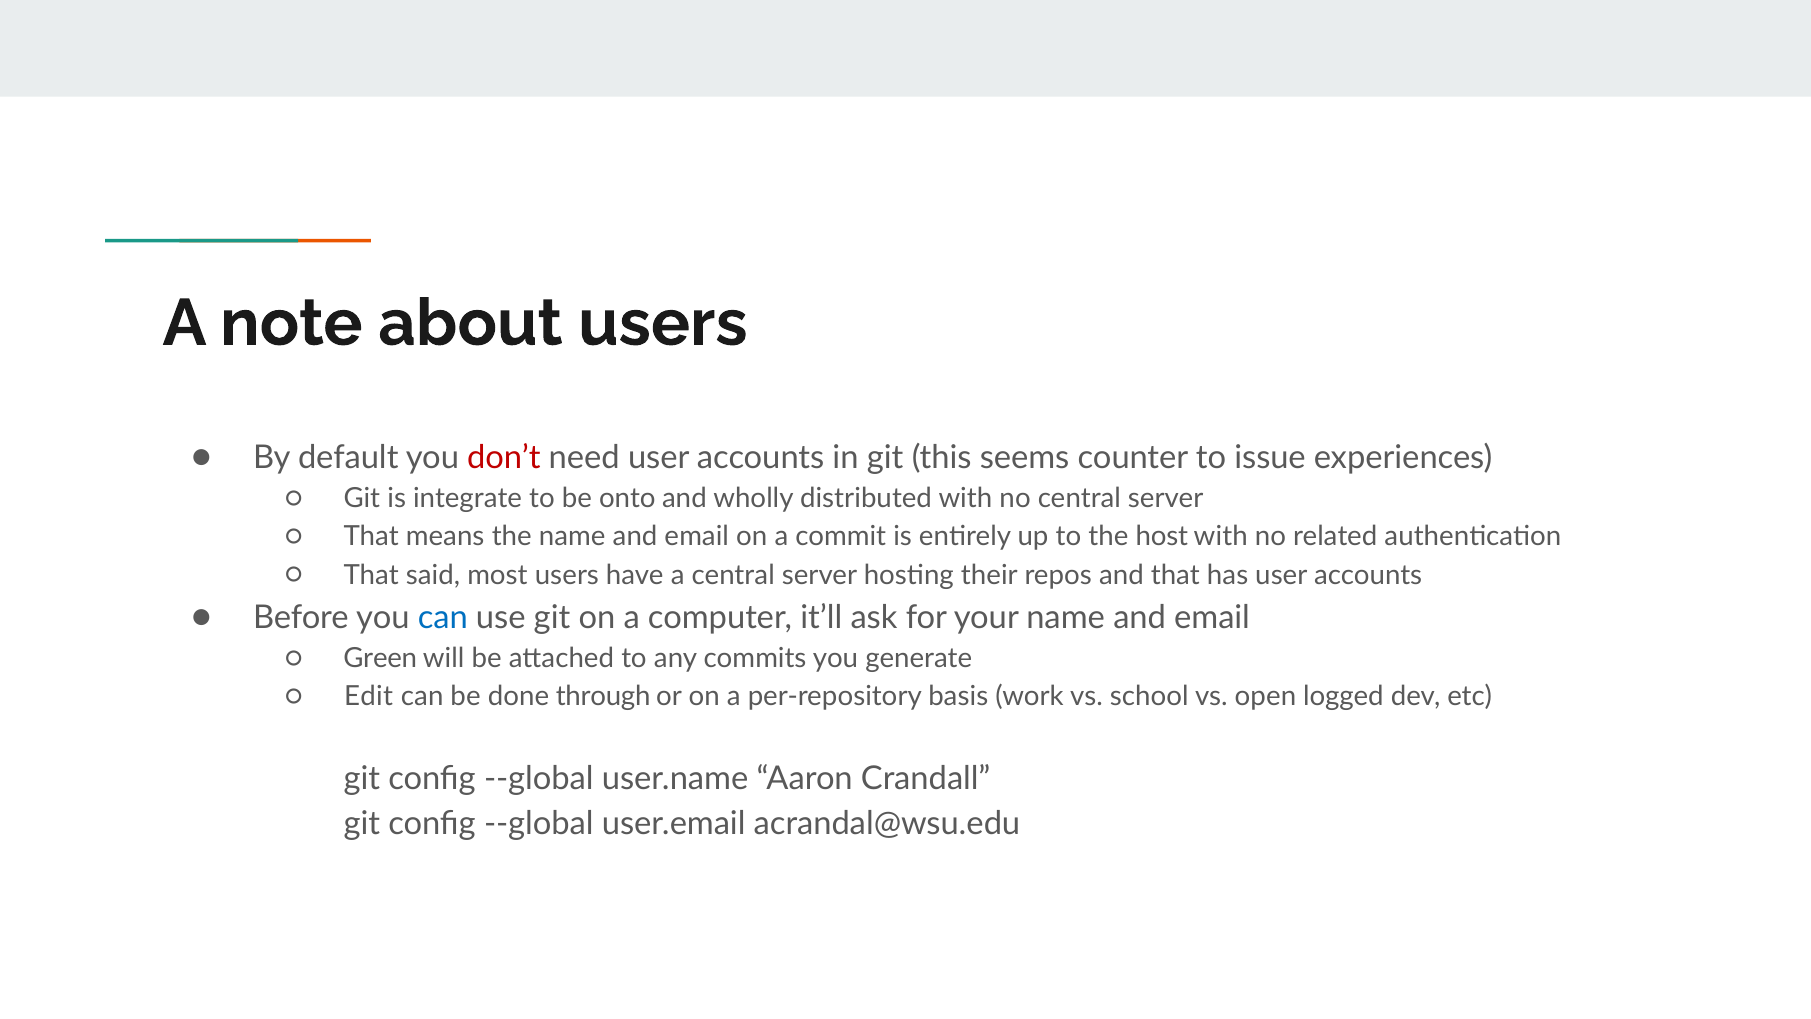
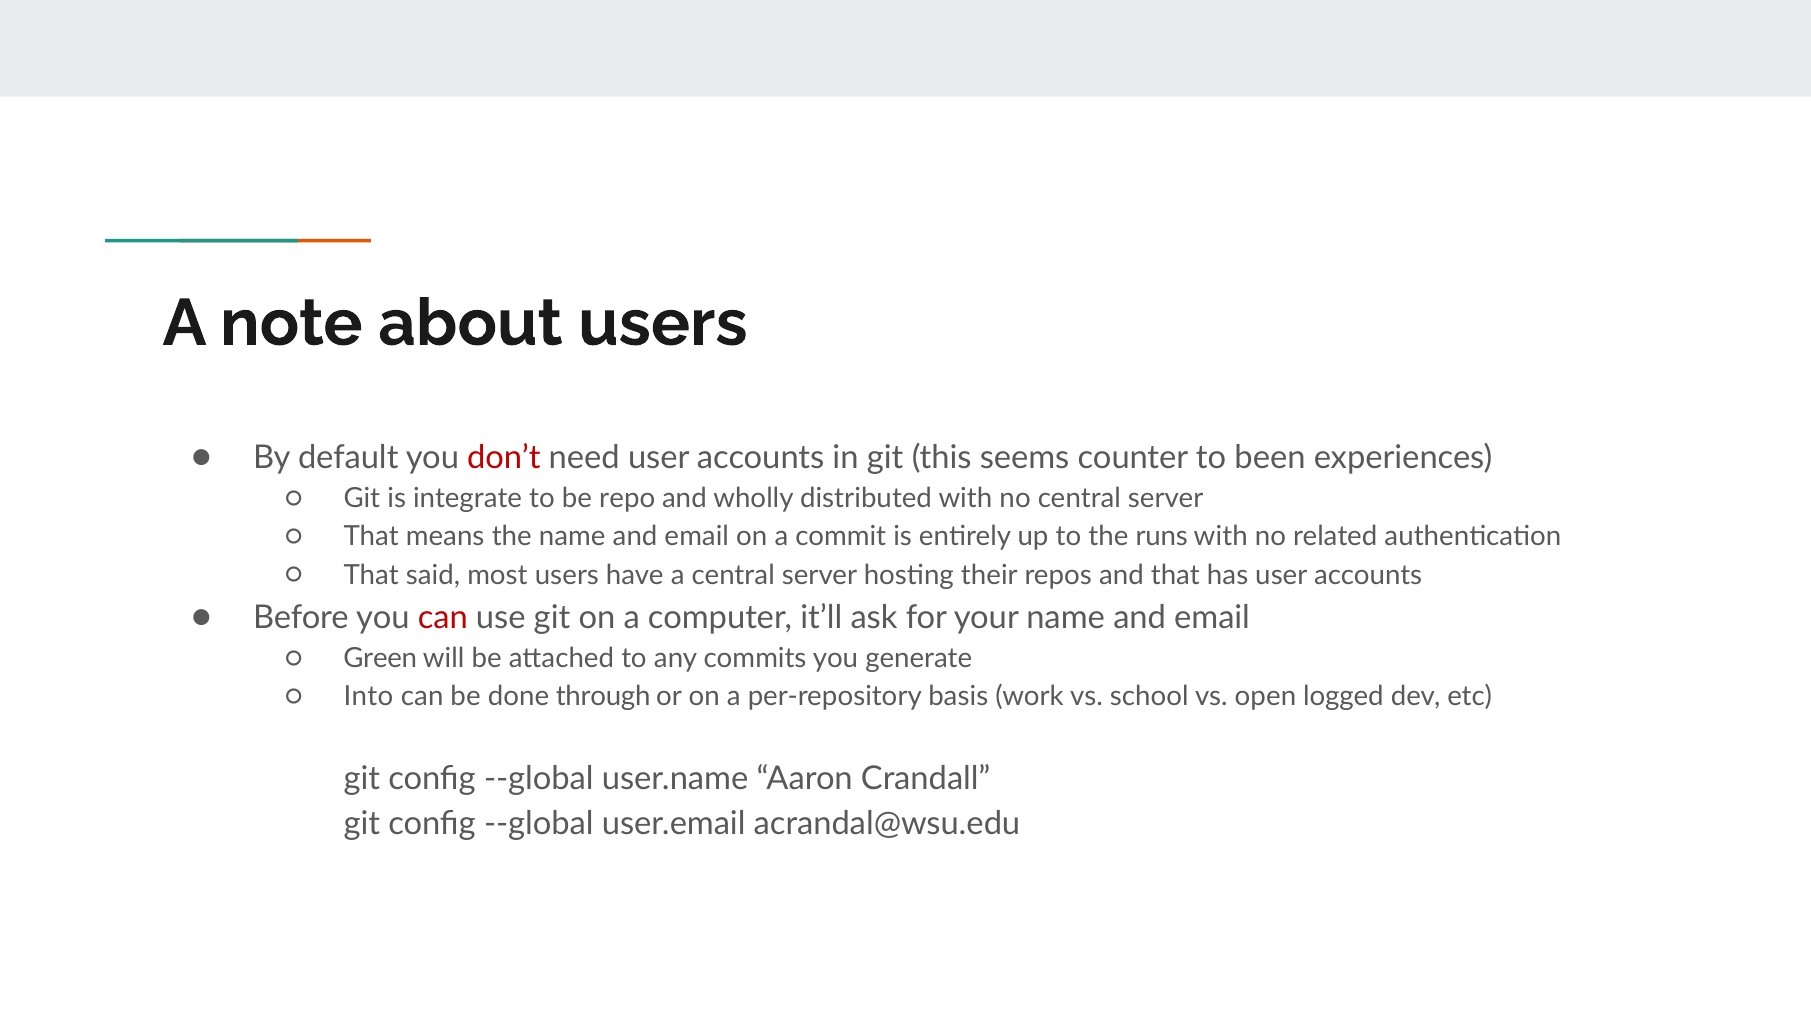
issue: issue -> been (1270, 458)
onto: onto -> repo (627, 498)
host: host -> runs (1162, 537)
can colour: blue -> red (443, 617)
Edit: Edit -> Into (369, 696)
